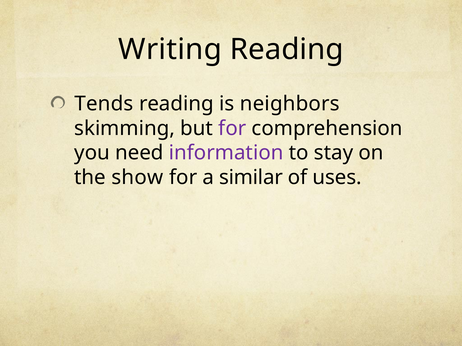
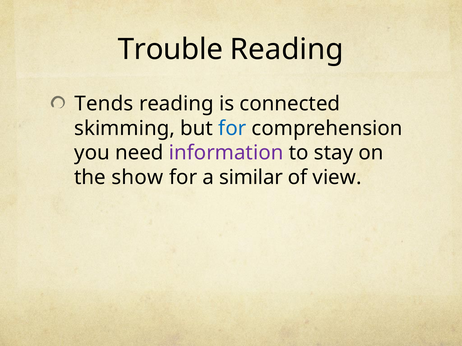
Writing: Writing -> Trouble (170, 49)
neighbors: neighbors -> connected (290, 104)
for colour: purple -> blue (232, 128)
uses: uses -> view (337, 178)
